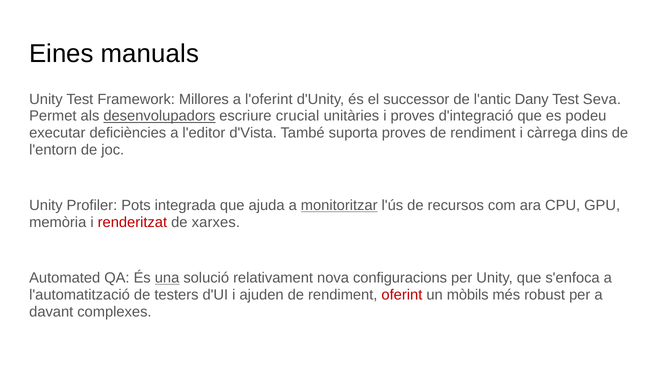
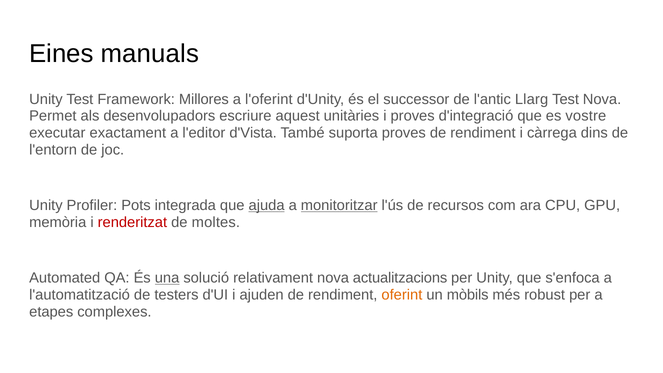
Dany: Dany -> Llarg (532, 99)
Test Seva: Seva -> Nova (602, 99)
desenvolupadors underline: present -> none (159, 116)
crucial: crucial -> aquest (298, 116)
podeu: podeu -> vostre (586, 116)
deficiències: deficiències -> exactament (128, 133)
ajuda underline: none -> present (267, 205)
xarxes: xarxes -> moltes (216, 222)
configuracions: configuracions -> actualitzacions (400, 278)
oferint colour: red -> orange (402, 295)
davant: davant -> etapes (51, 312)
